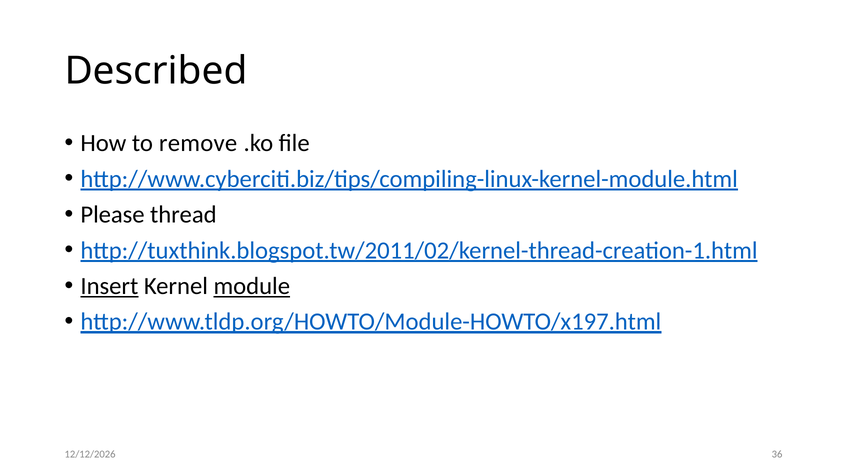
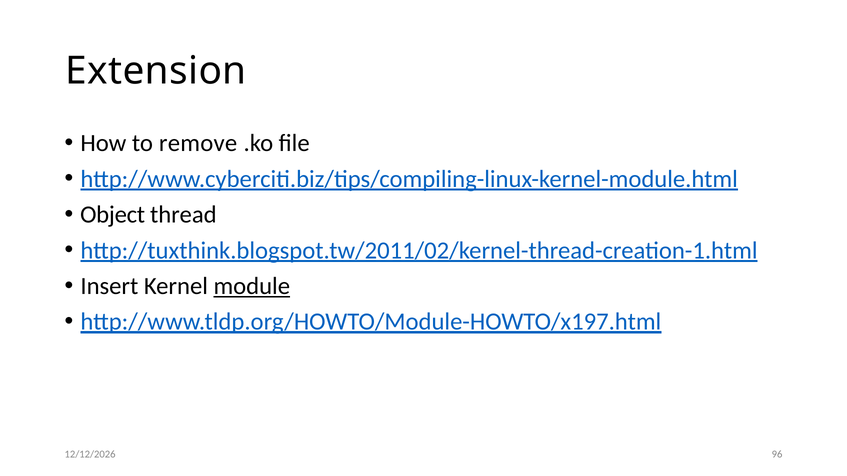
Described: Described -> Extension (156, 71)
Please: Please -> Object (113, 215)
Insert underline: present -> none (109, 286)
36: 36 -> 96 (777, 455)
